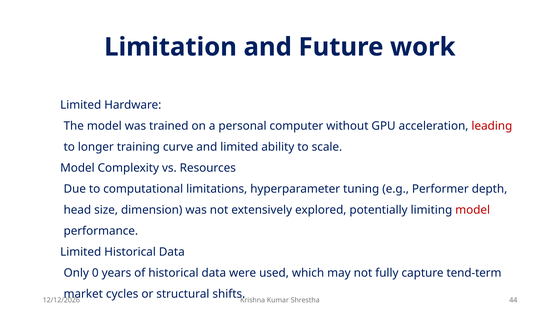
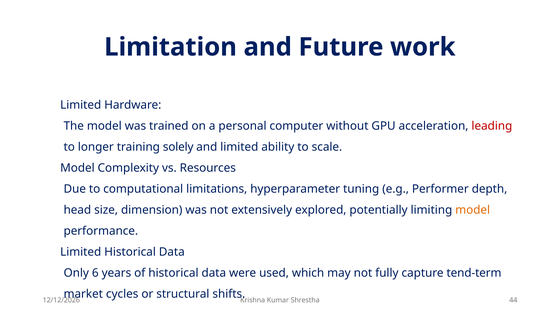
curve: curve -> solely (178, 147)
model colour: red -> orange (473, 210)
0: 0 -> 6 (95, 273)
